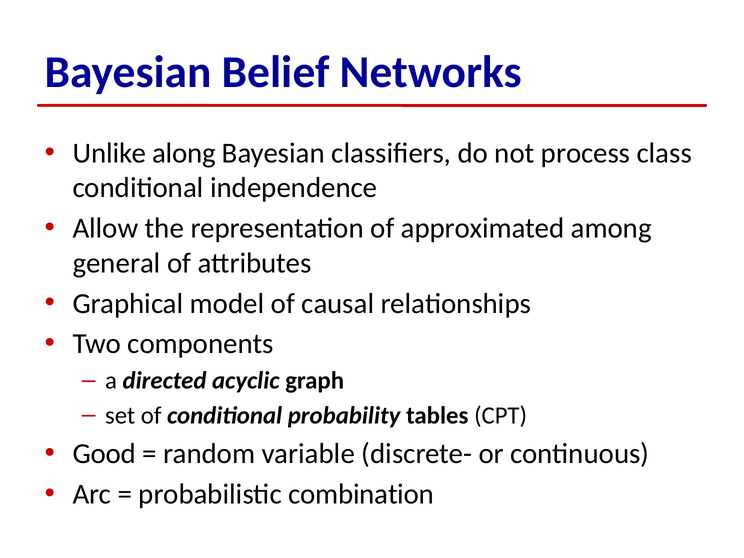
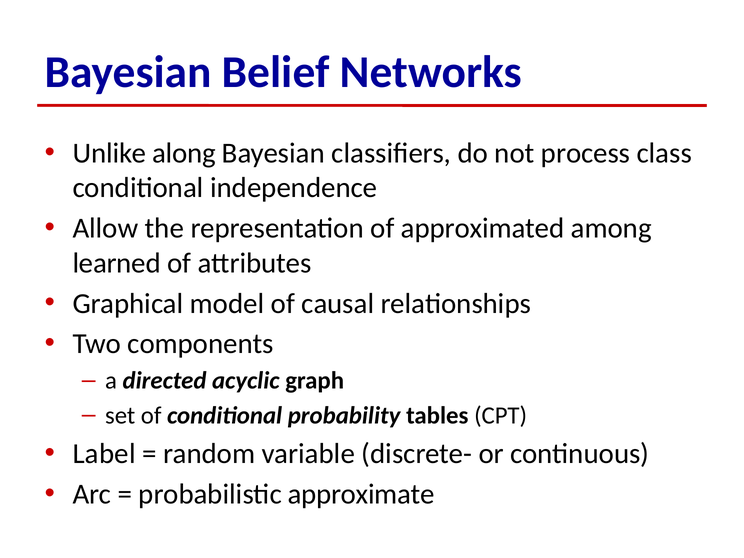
general: general -> learned (117, 263)
Good: Good -> Label (104, 454)
combination: combination -> approximate (361, 494)
